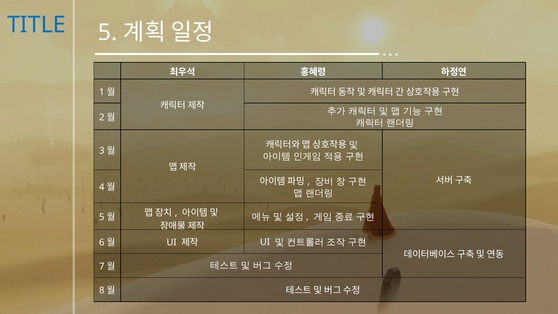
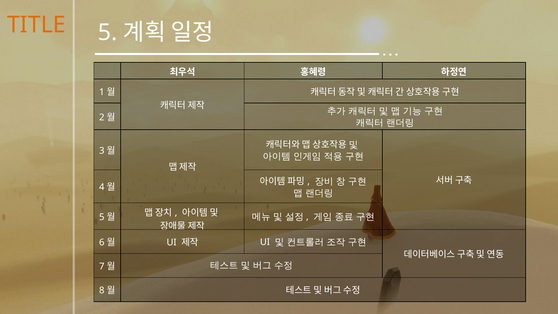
TITLE colour: blue -> orange (36, 25)
